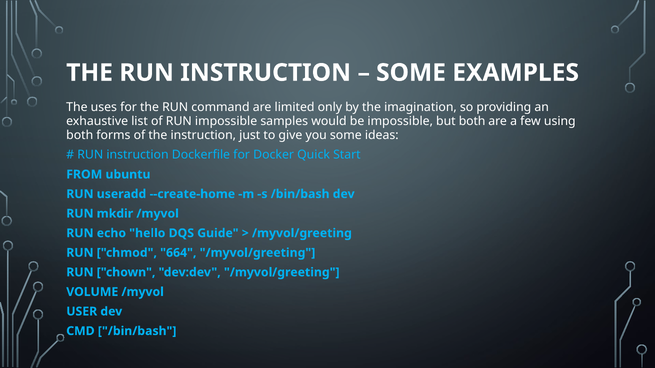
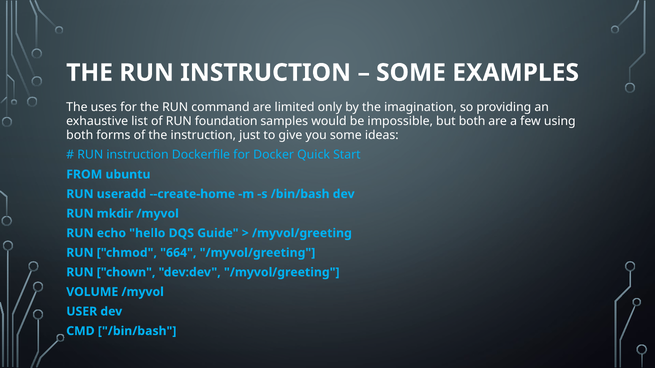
RUN impossible: impossible -> foundation (226, 121)
